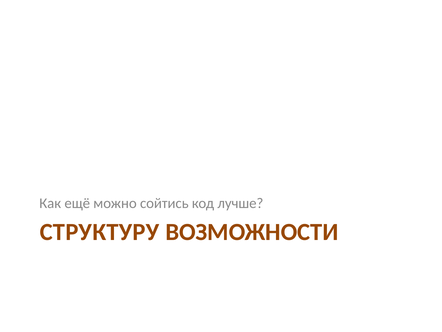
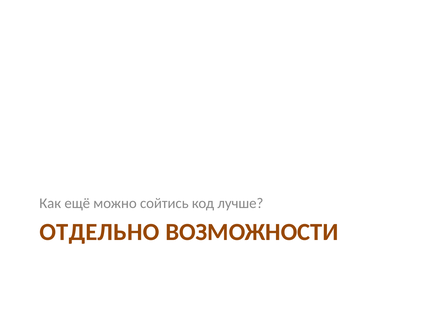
СТРУКТУРУ: СТРУКТУРУ -> ОТДЕЛЬНО (99, 232)
